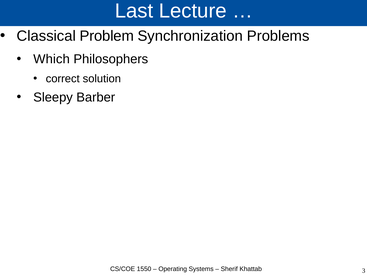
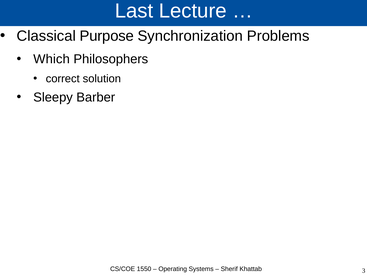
Problem: Problem -> Purpose (107, 36)
